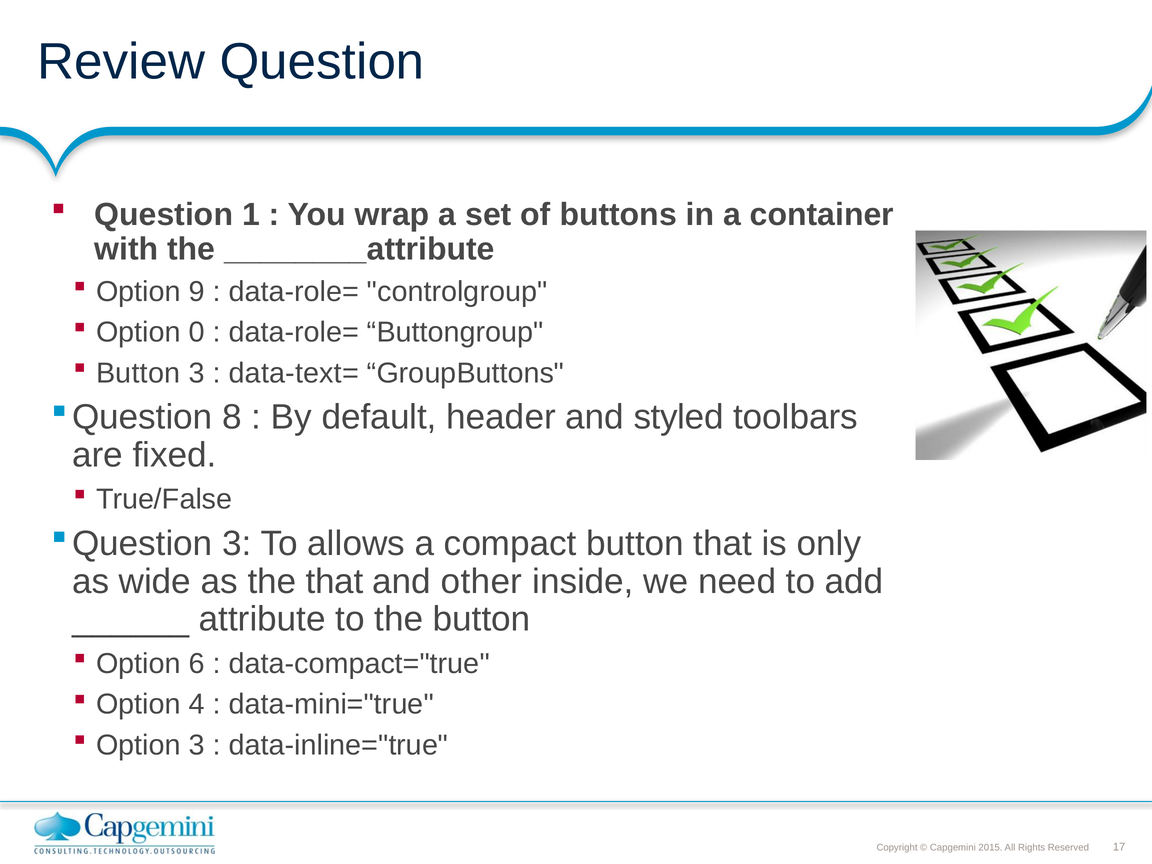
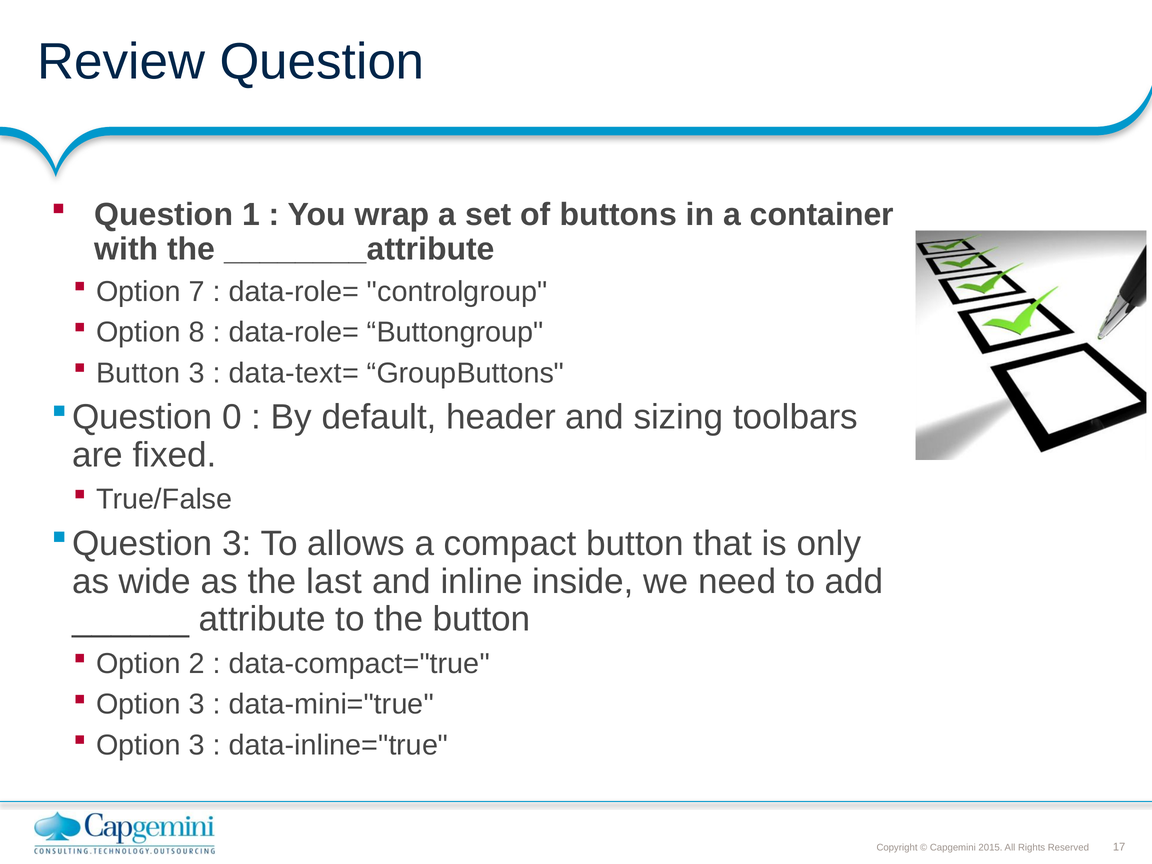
9: 9 -> 7 (197, 292)
0: 0 -> 8 (197, 332)
8: 8 -> 0 (232, 417)
styled: styled -> sizing (678, 417)
the that: that -> last (334, 581)
other: other -> inline (482, 581)
6: 6 -> 2 (197, 664)
4: 4 -> 3 (197, 704)
